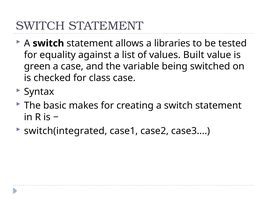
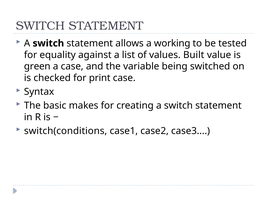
libraries: libraries -> working (172, 43)
class: class -> print (100, 78)
switch(integrated: switch(integrated -> switch(conditions (66, 131)
